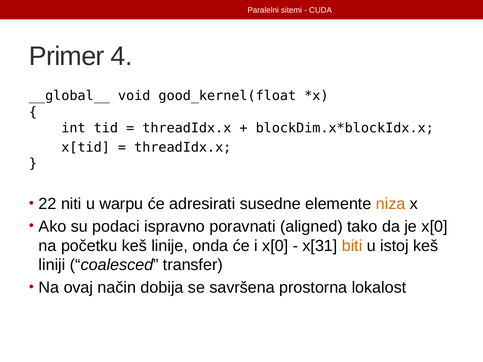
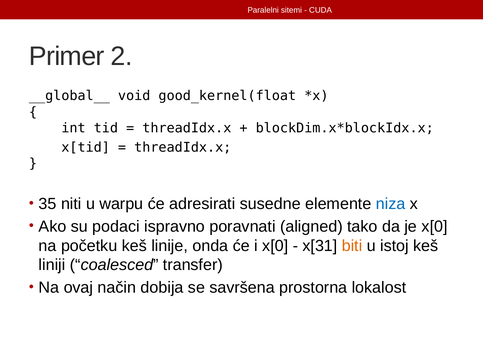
4: 4 -> 2 (122, 56)
22: 22 -> 35 (48, 204)
niza colour: orange -> blue (391, 204)
